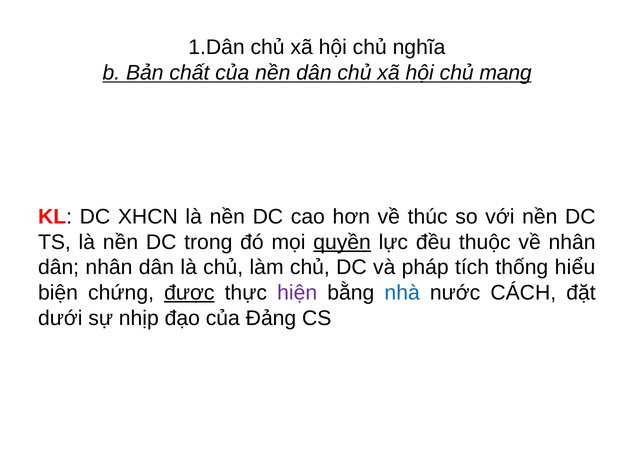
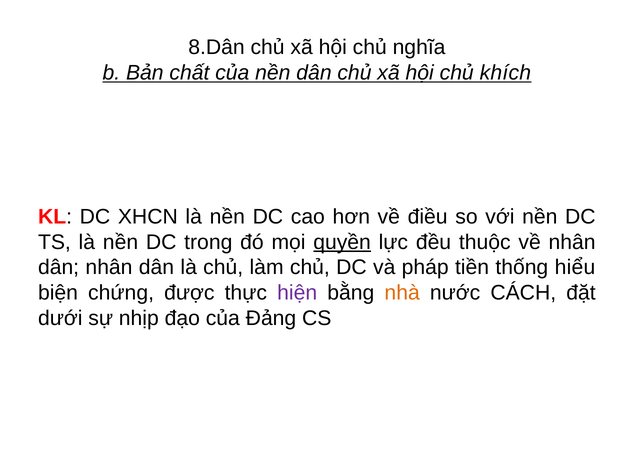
1.Dân: 1.Dân -> 8.Dân (217, 47)
mang: mang -> khích (505, 73)
thúc: thúc -> điều (428, 217)
tích: tích -> tiền (472, 268)
được underline: present -> none (189, 293)
nhà colour: blue -> orange (402, 293)
